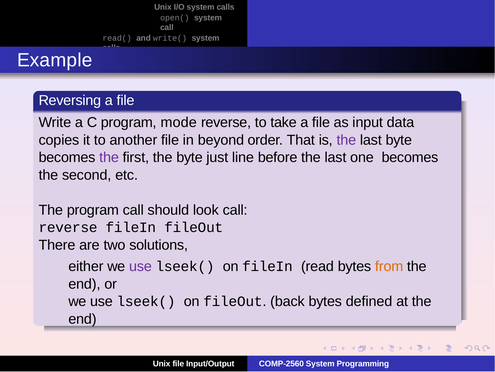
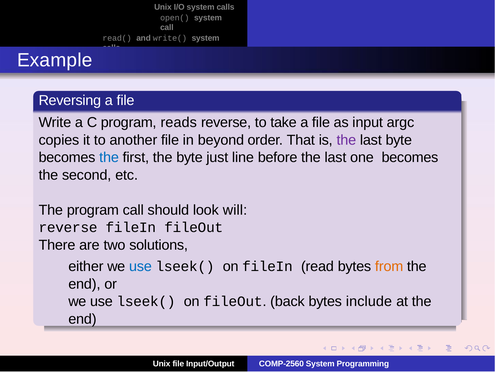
mode: mode -> reads (179, 122)
data: data -> argc (400, 122)
the colour: purple -> blue (109, 157)
look call: call -> will (235, 210)
use colour: purple -> blue (140, 266)
defined: defined -> include (369, 301)
